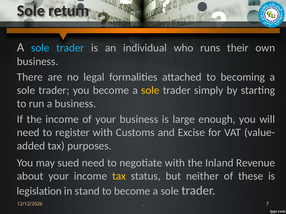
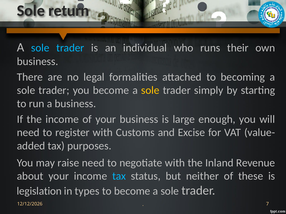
sued: sued -> raise (68, 163)
tax colour: yellow -> light blue (119, 177)
stand: stand -> types (87, 191)
